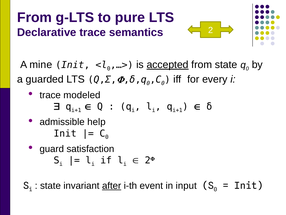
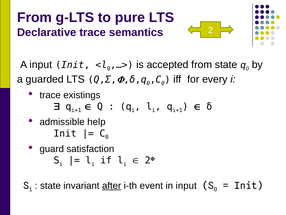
A mine: mine -> input (41, 65)
accepted underline: present -> none (168, 65)
modeled: modeled -> existings (82, 95)
